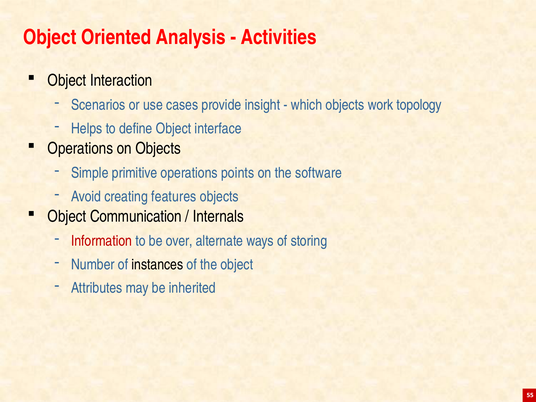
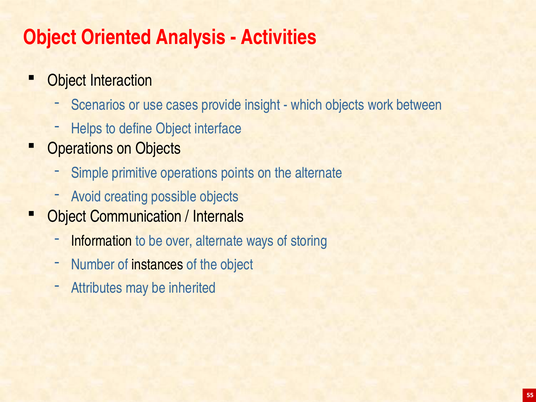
topology: topology -> between (419, 105)
the software: software -> alternate (319, 173)
features: features -> possible (174, 197)
Information colour: red -> black (102, 241)
